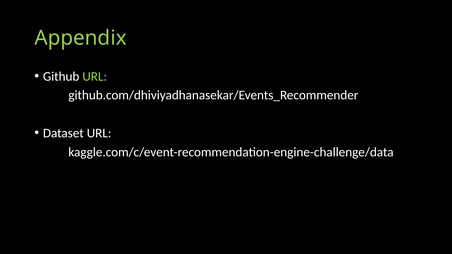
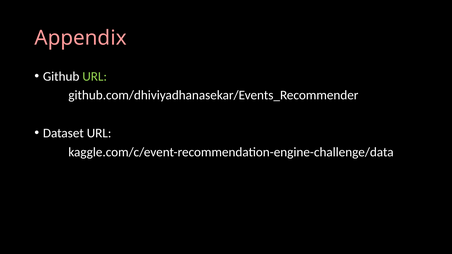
Appendix colour: light green -> pink (81, 38)
